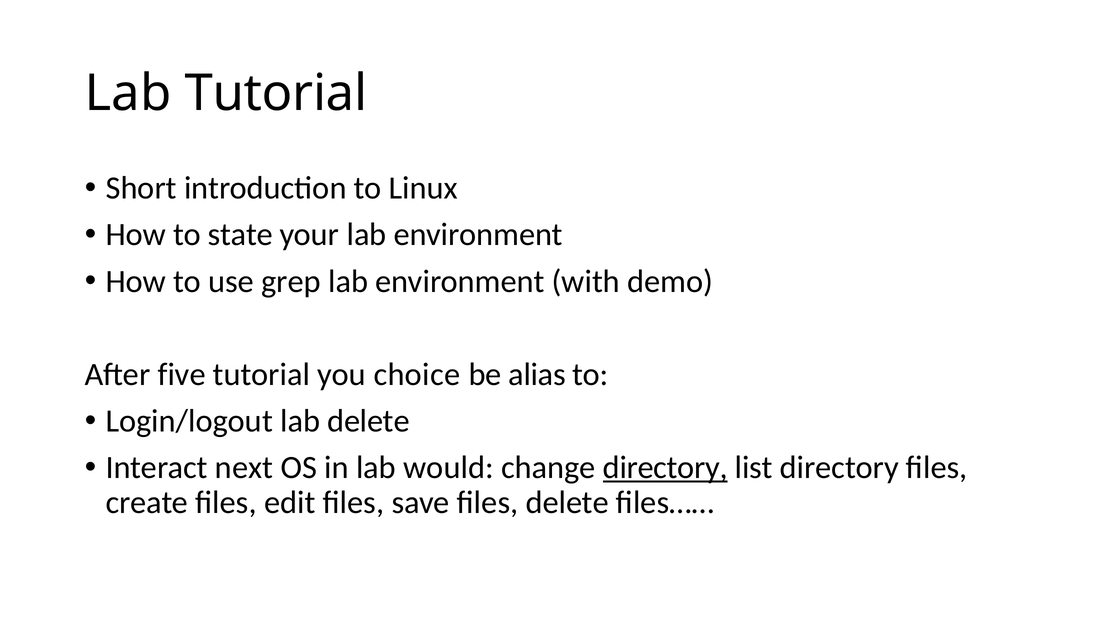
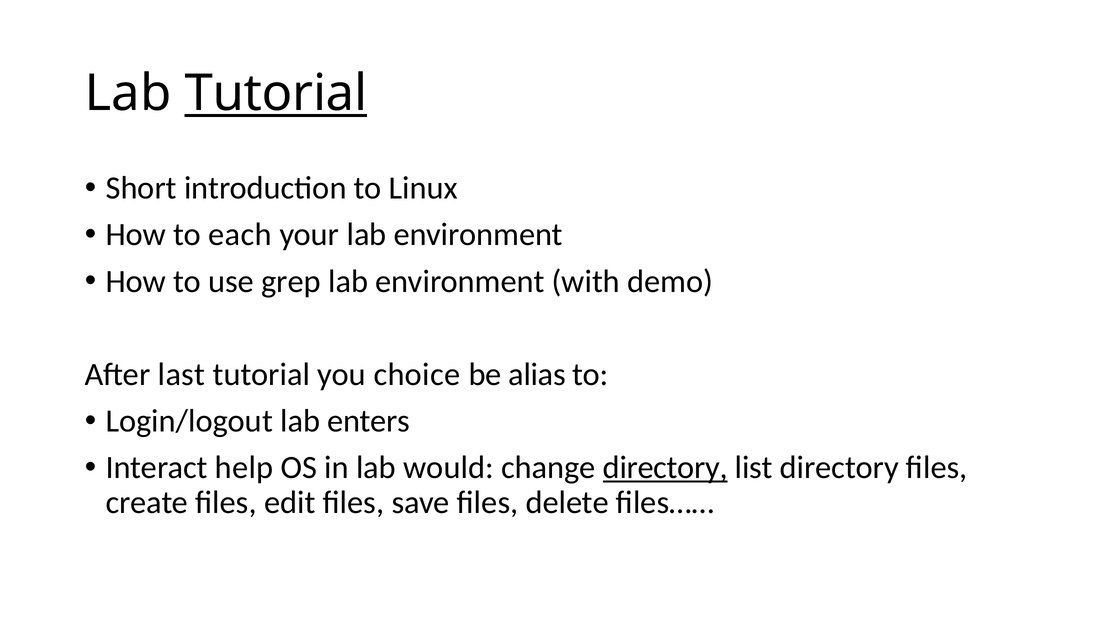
Tutorial underline: none -> present (276, 93)
state: state -> each (240, 235)
five: five -> last (182, 374)
lab delete: delete -> enters (369, 421)
next: next -> help (244, 467)
